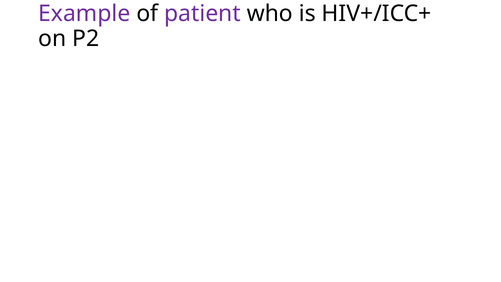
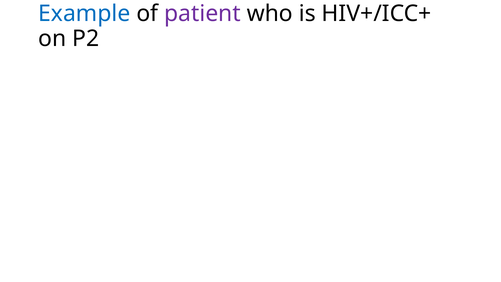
Example colour: purple -> blue (84, 14)
